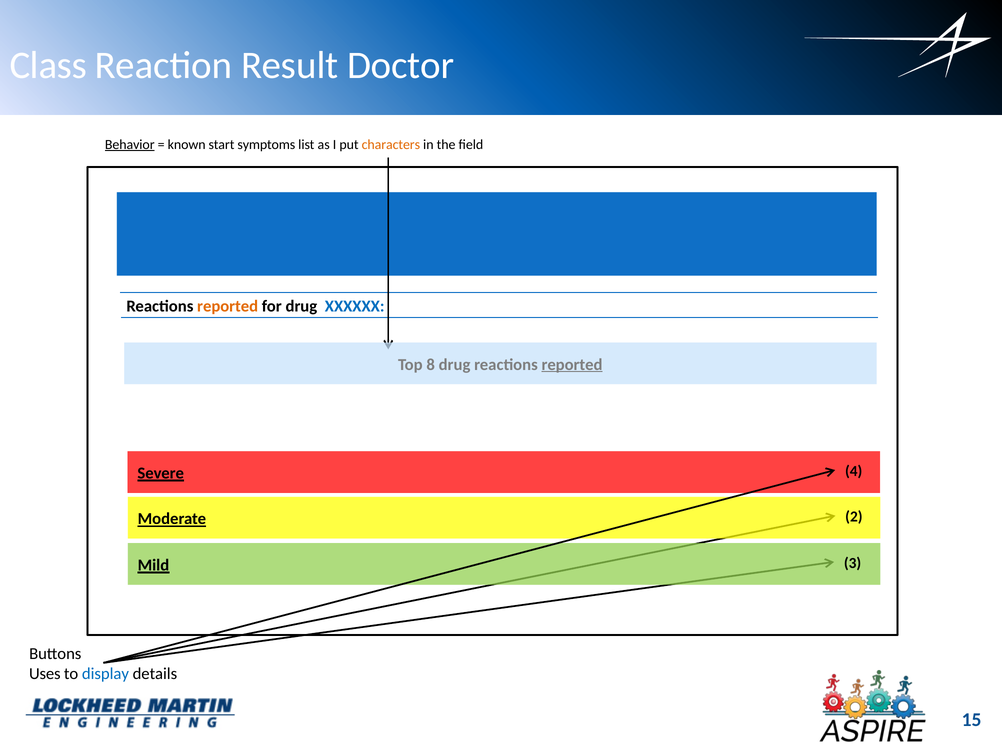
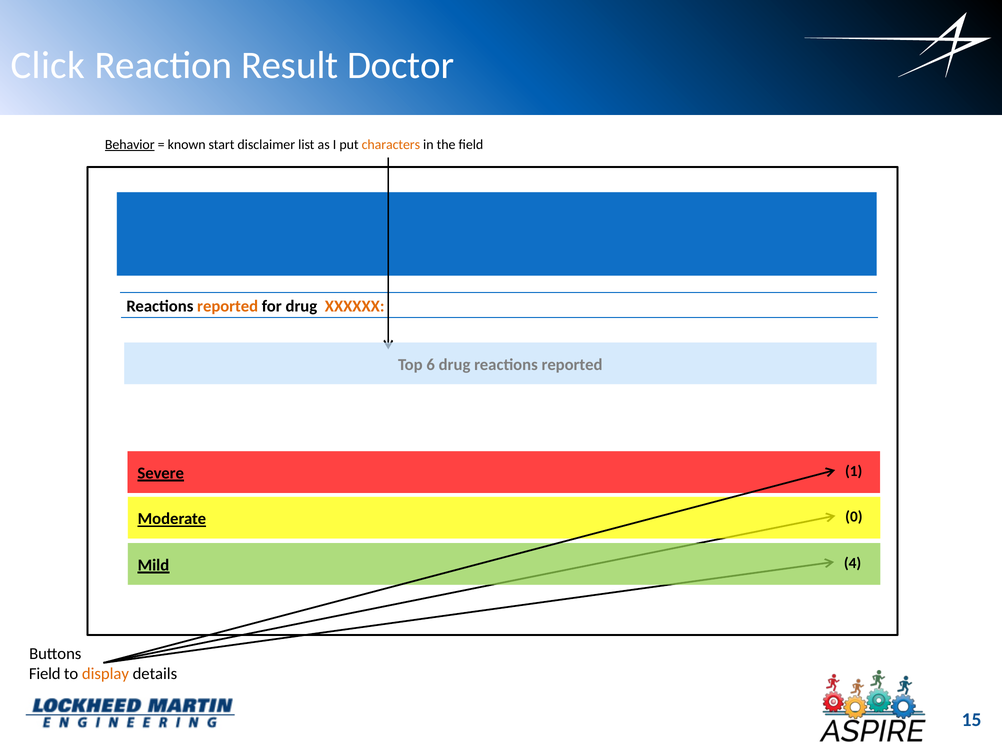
Class: Class -> Click (48, 65)
symptoms: symptoms -> disclaimer (266, 144)
XXXXXX colour: blue -> orange (355, 306)
8: 8 -> 6 (431, 364)
reported underline: present -> none (572, 364)
4: 4 -> 1 (854, 471)
2: 2 -> 0 (854, 516)
3: 3 -> 4 (853, 563)
Uses: Uses -> Field (45, 673)
display colour: blue -> orange (105, 673)
